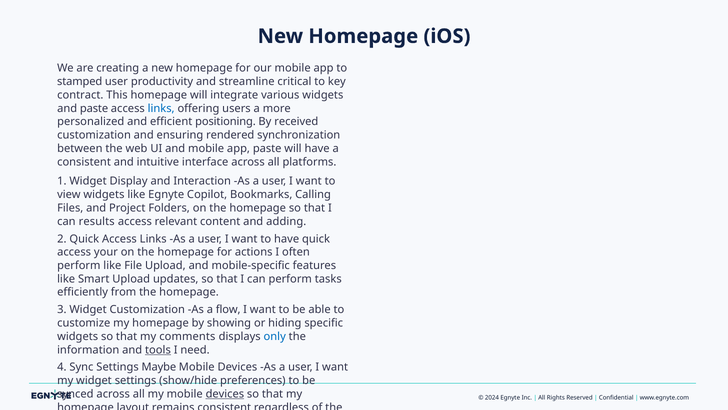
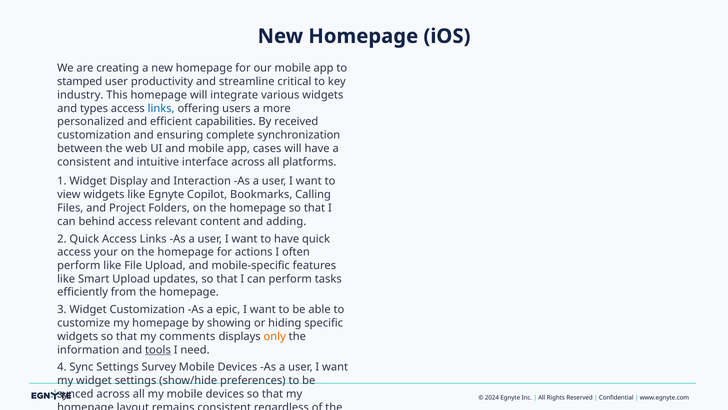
contract: contract -> industry (80, 95)
and paste: paste -> types (94, 108)
positioning: positioning -> capabilities (225, 122)
rendered: rendered -> complete (230, 135)
app paste: paste -> cases (267, 148)
results: results -> behind (97, 221)
flow: flow -> epic (228, 309)
only colour: blue -> orange (275, 336)
Maybe: Maybe -> Survey (159, 367)
devices underline: present -> none (225, 394)
